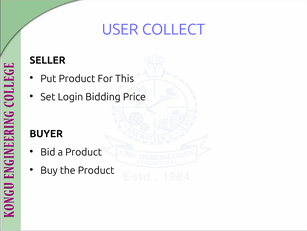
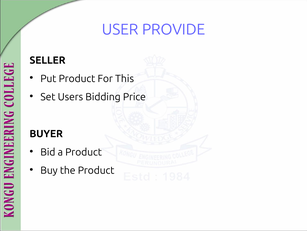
COLLECT: COLLECT -> PROVIDE (174, 29)
Login: Login -> Users (70, 97)
